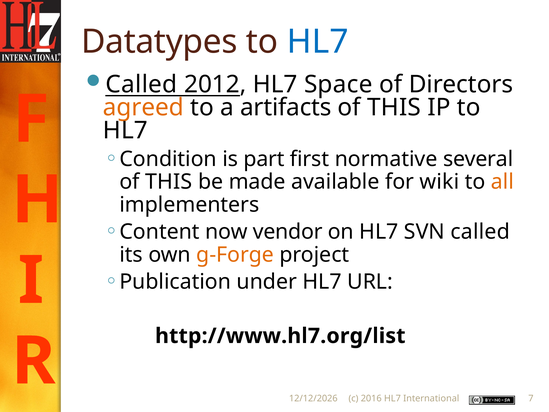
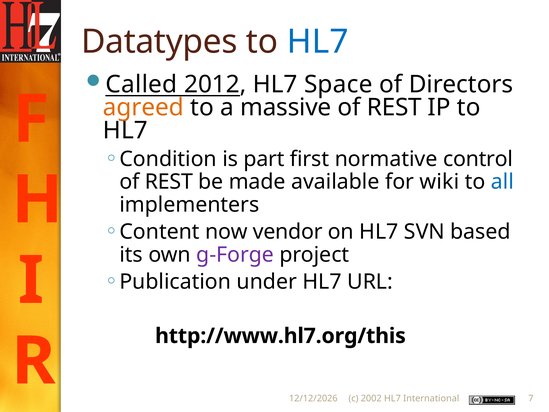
artifacts: artifacts -> massive (286, 107)
THIS: THIS -> REST (394, 107)
several: several -> control (478, 159)
THIS: THIS -> REST (169, 182)
all colour: orange -> blue (502, 182)
SVN called: called -> based (480, 232)
g-Forge colour: orange -> purple (235, 255)
http://www.hl7.org/list: http://www.hl7.org/list -> http://www.hl7.org/this (280, 336)
2016: 2016 -> 2002 (371, 398)
